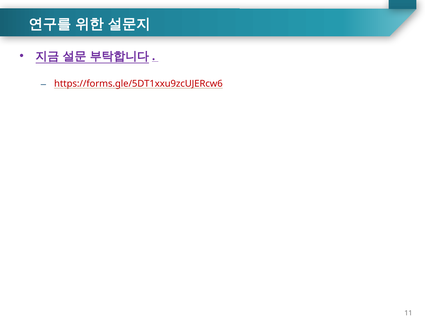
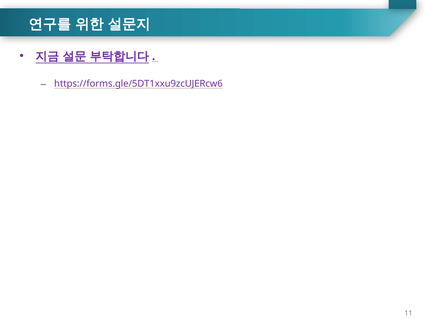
https://forms.gle/5DT1xxu9zcUJERcw6 colour: red -> purple (138, 84)
